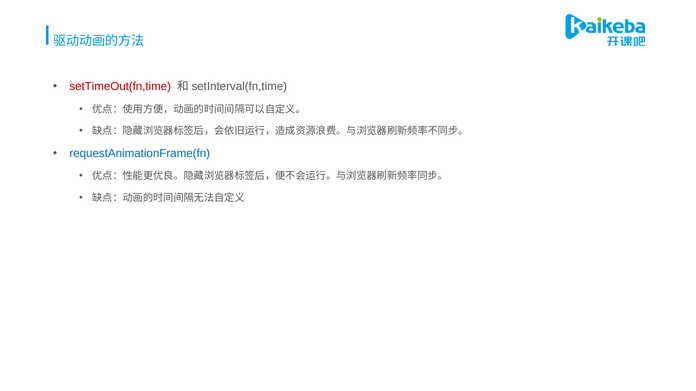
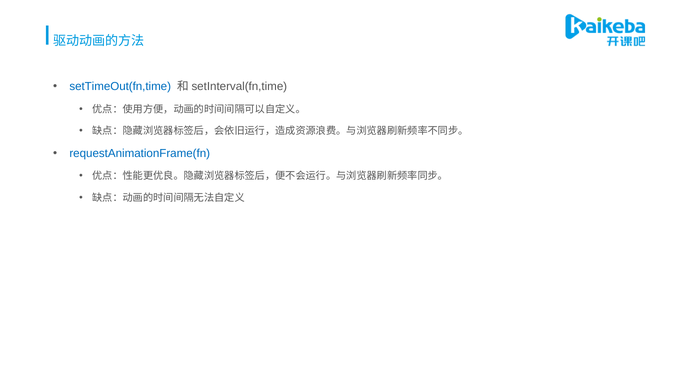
setTimeOut(fn,time colour: red -> blue (120, 87)
